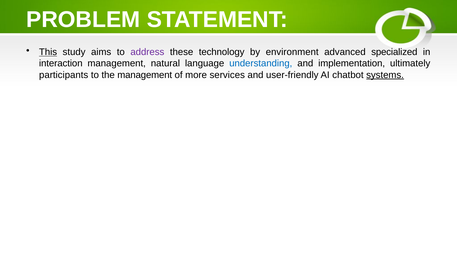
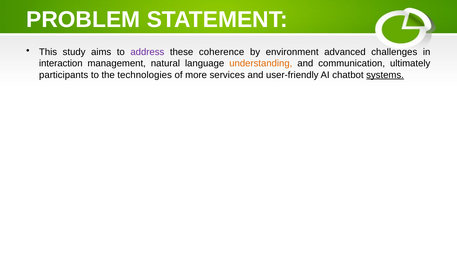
This underline: present -> none (48, 52)
technology: technology -> coherence (222, 52)
specialized: specialized -> challenges (394, 52)
understanding colour: blue -> orange (261, 64)
implementation: implementation -> communication (352, 64)
the management: management -> technologies (145, 75)
